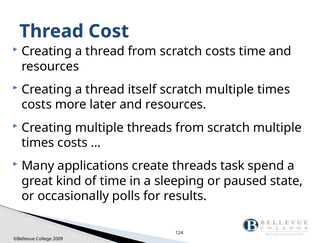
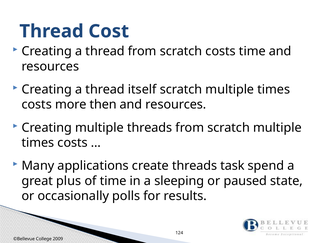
later: later -> then (103, 105)
kind: kind -> plus (69, 181)
